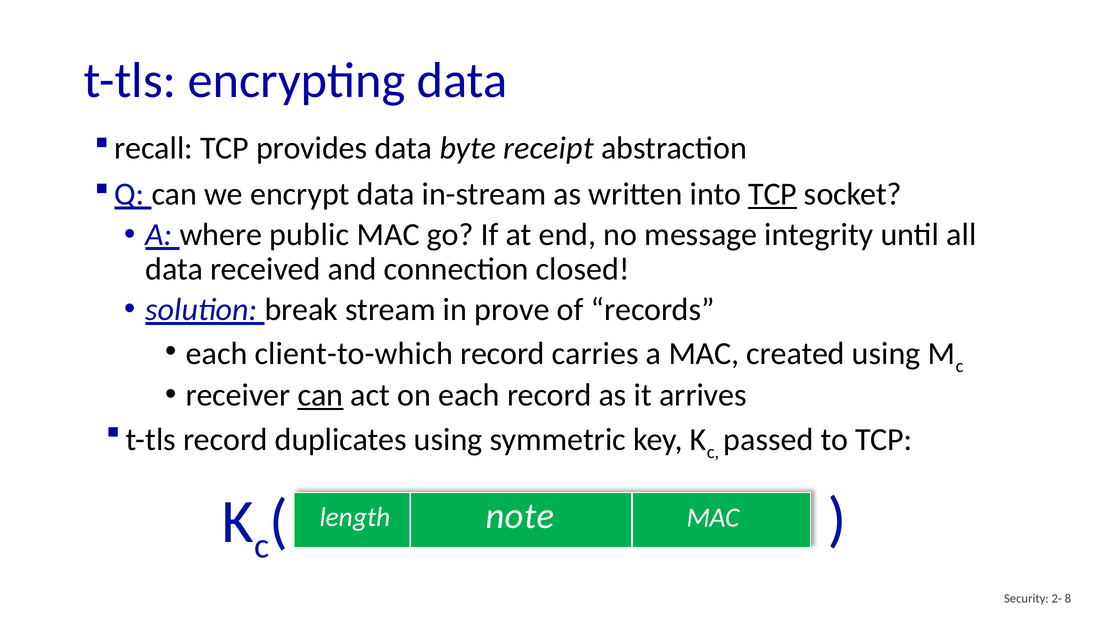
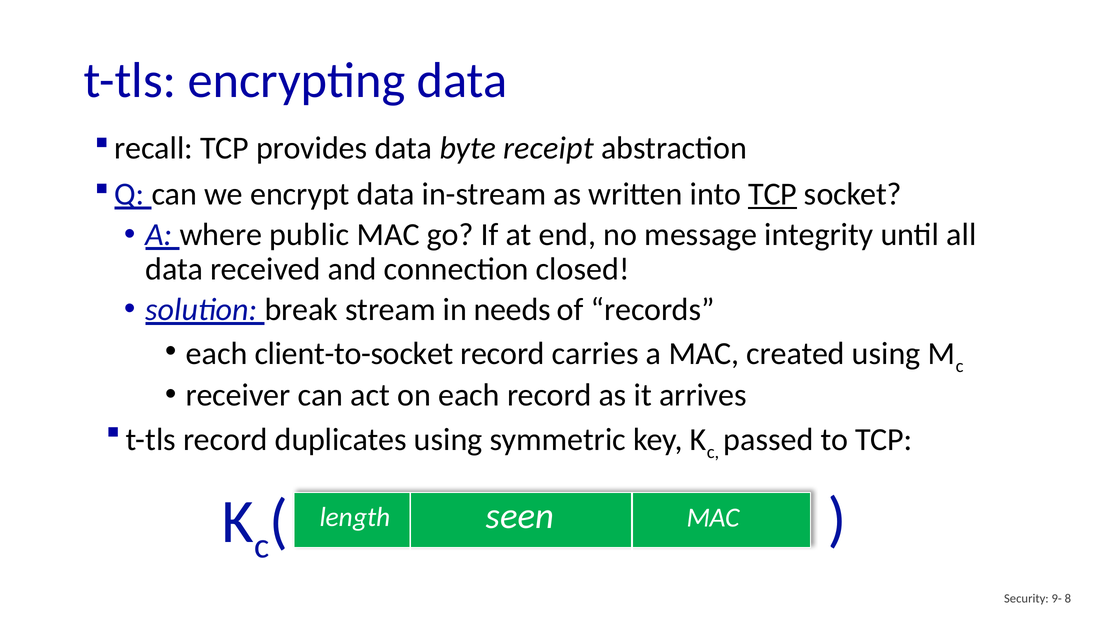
prove: prove -> needs (512, 310)
client-to-which: client-to-which -> client-to-socket (354, 354)
can underline: present -> none (320, 395)
note: note -> seen (520, 516)
2-: 2- -> 9- (1057, 598)
